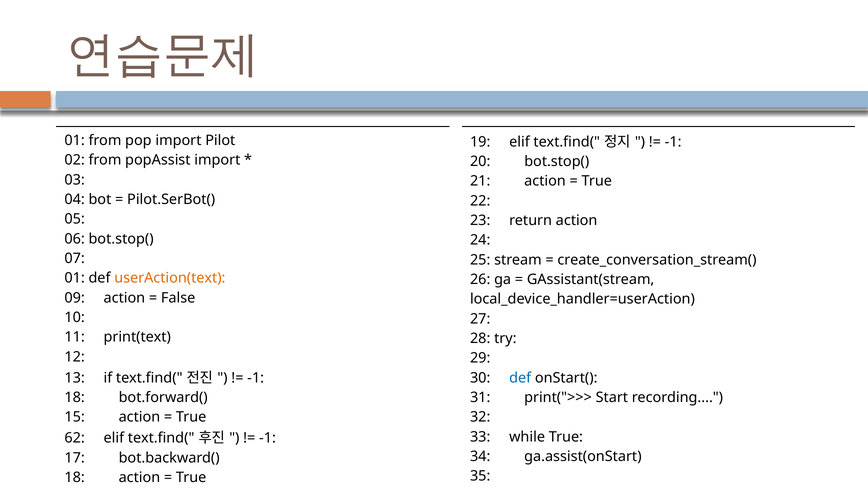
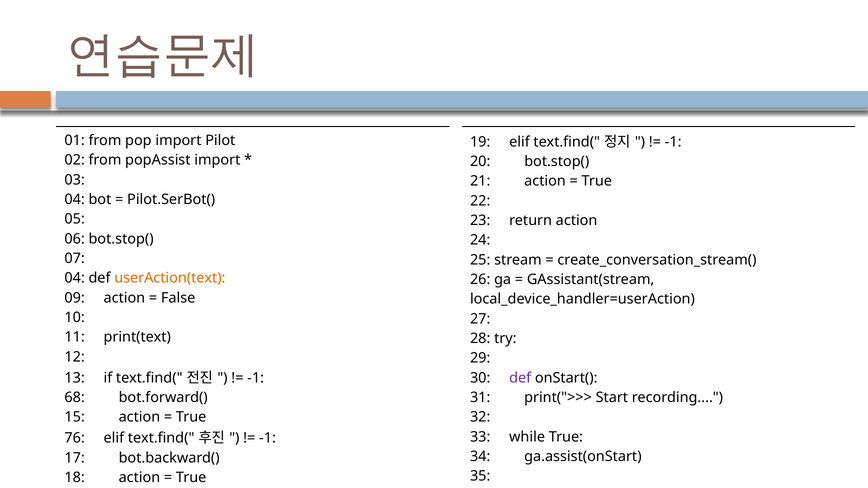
01: 01 -> 04 (75, 278)
def colour: blue -> purple (520, 378)
18: 18 -> 68 (75, 398)
62: 62 -> 76 (75, 438)
